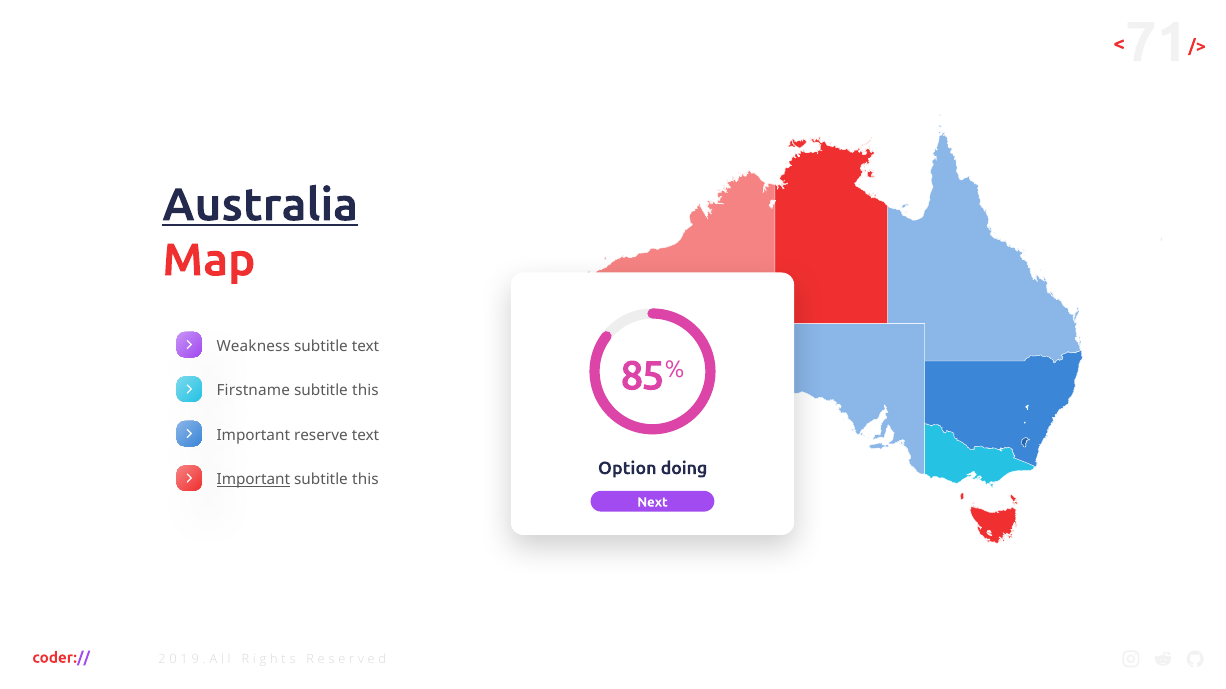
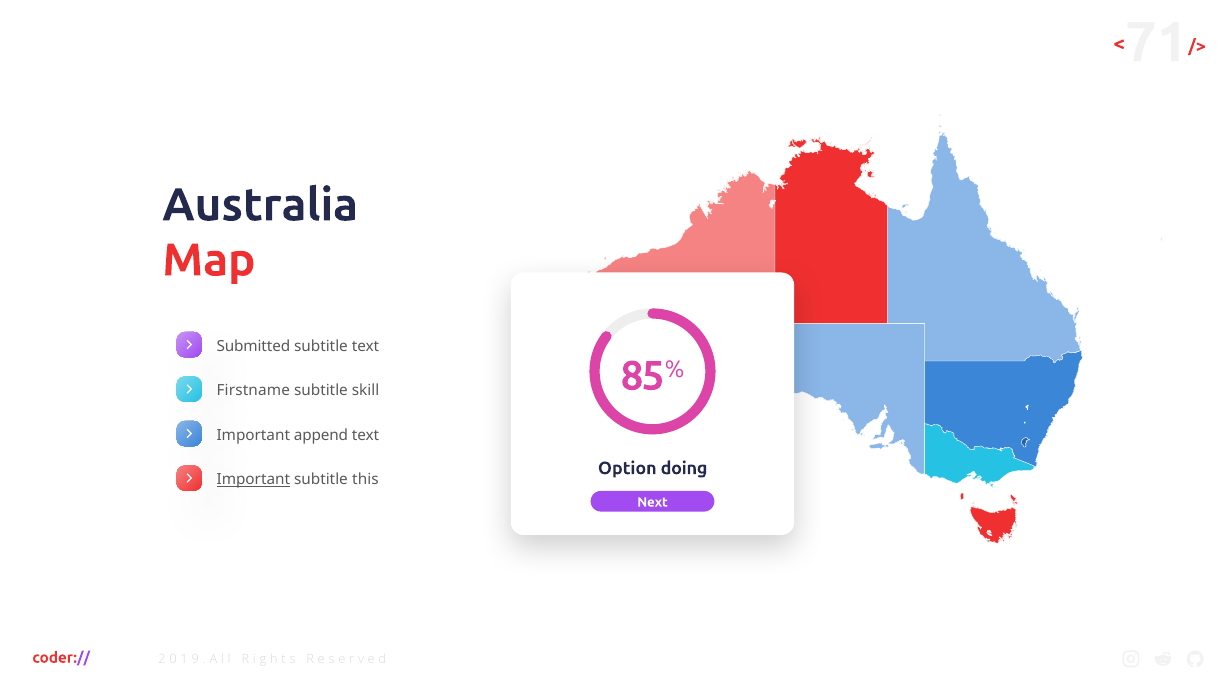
Australia underline: present -> none (260, 205)
Weakness: Weakness -> Submitted (253, 346)
this: this -> skill (366, 391)
reserve: reserve -> append (321, 436)
